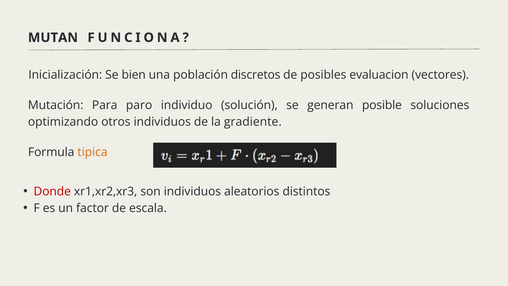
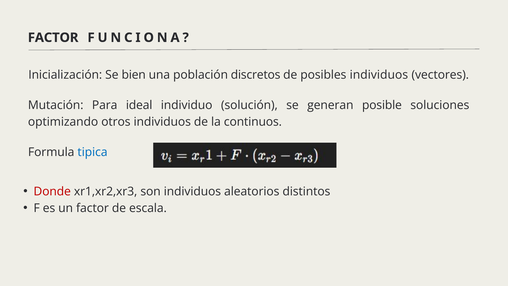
MUTAN: MUTAN -> FACTOR (53, 38)
posibles evaluacion: evaluacion -> individuos (379, 75)
paro: paro -> ideal (139, 105)
gradiente: gradiente -> continuos (253, 122)
tipica colour: orange -> blue (93, 152)
